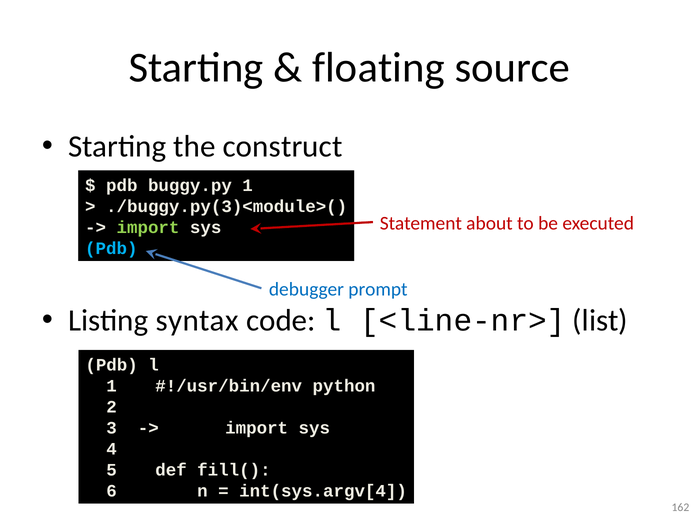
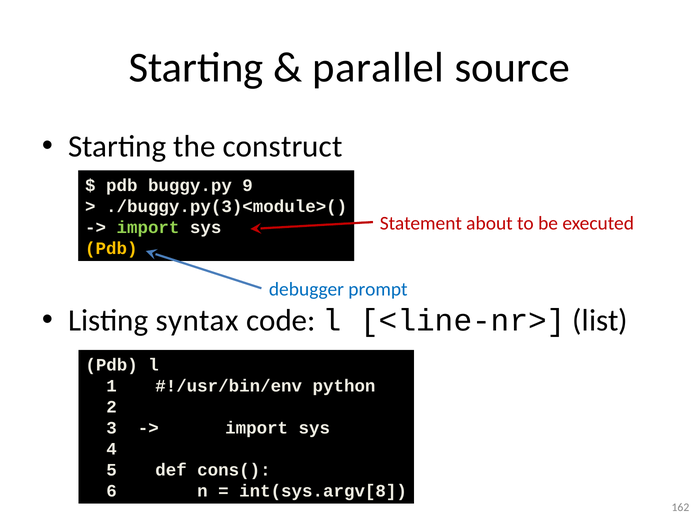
floating: floating -> parallel (378, 68)
buggy.py 1: 1 -> 9 (248, 185)
Pdb colour: light blue -> yellow (111, 248)
fill(: fill( -> cons( (234, 470)
int(sys.argv[4: int(sys.argv[4 -> int(sys.argv[8 (323, 491)
